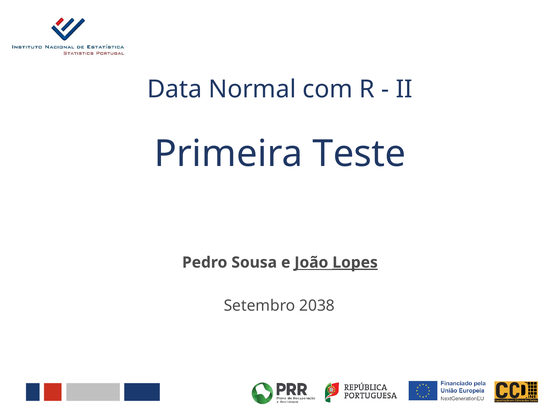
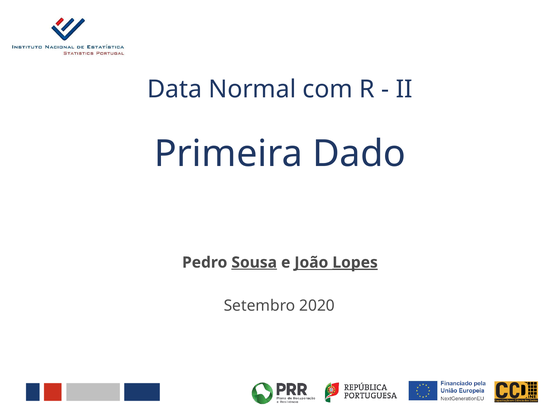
Teste: Teste -> Dado (359, 154)
Sousa underline: none -> present (254, 262)
2038: 2038 -> 2020 (317, 306)
